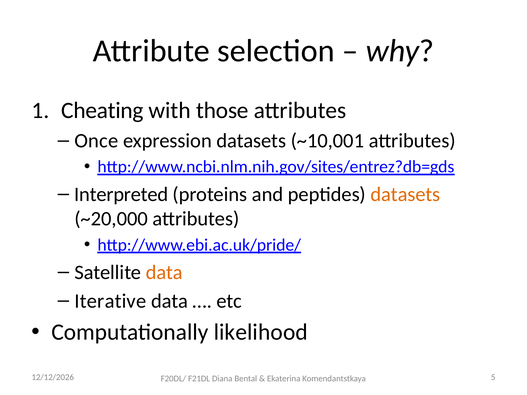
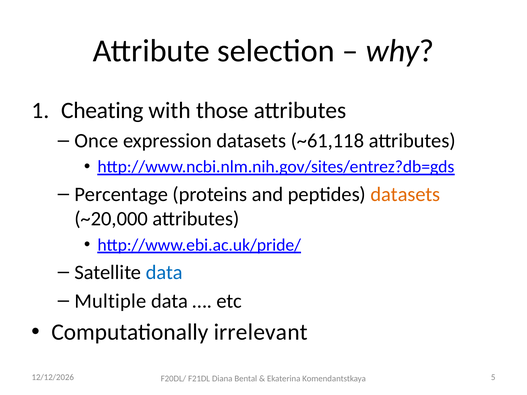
~10,001: ~10,001 -> ~61,118 (327, 141)
Interpreted: Interpreted -> Percentage (121, 194)
data colour: orange -> blue (164, 273)
Iterative: Iterative -> Multiple (110, 301)
likelihood: likelihood -> irrelevant (261, 332)
